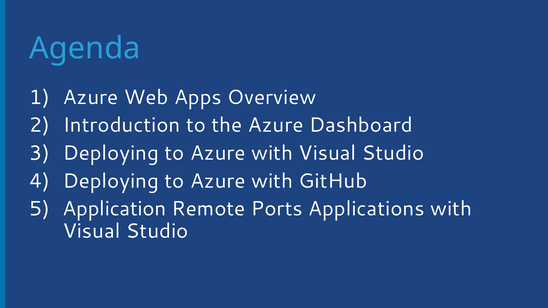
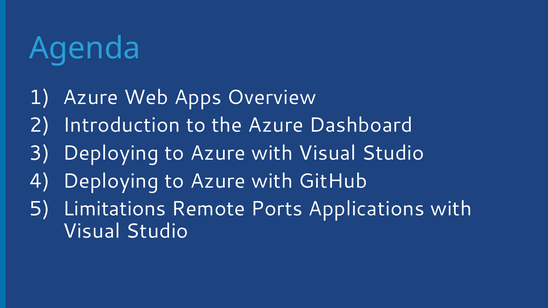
Application: Application -> Limitations (114, 209)
